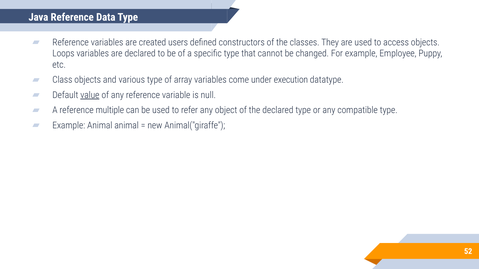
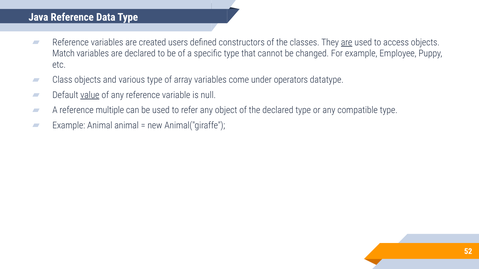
are underline: none -> present (347, 42)
Loops: Loops -> Match (63, 54)
execution: execution -> operators (291, 80)
